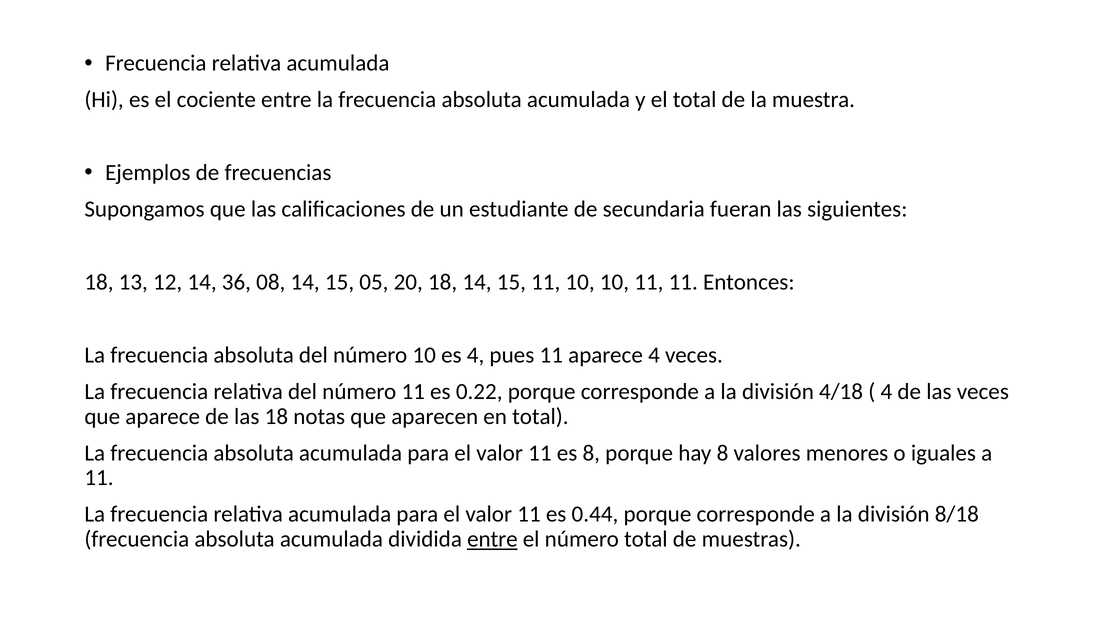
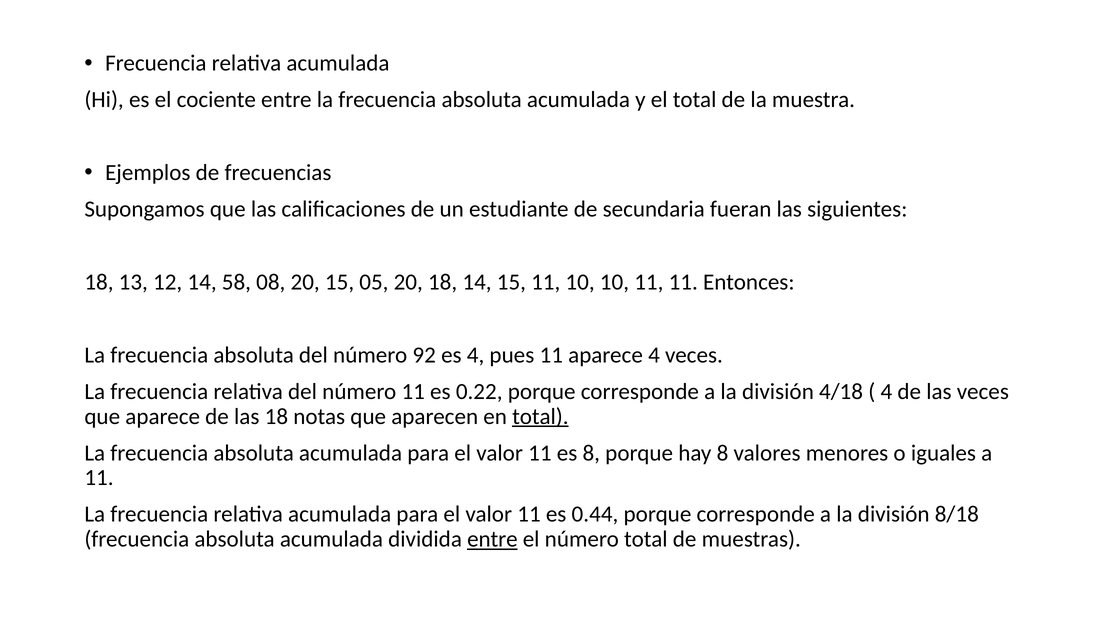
36: 36 -> 58 (236, 282)
08 14: 14 -> 20 (305, 282)
número 10: 10 -> 92 (424, 355)
total underline: none -> present (540, 416)
